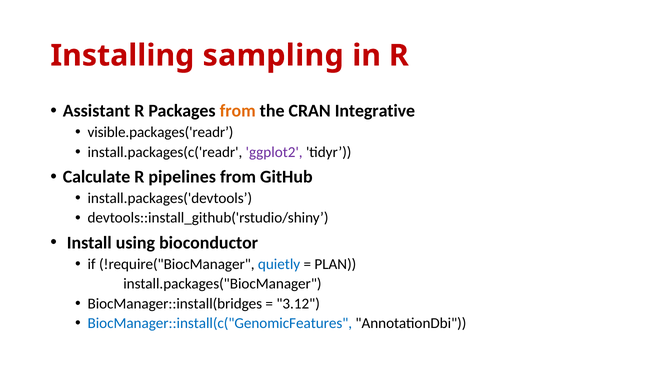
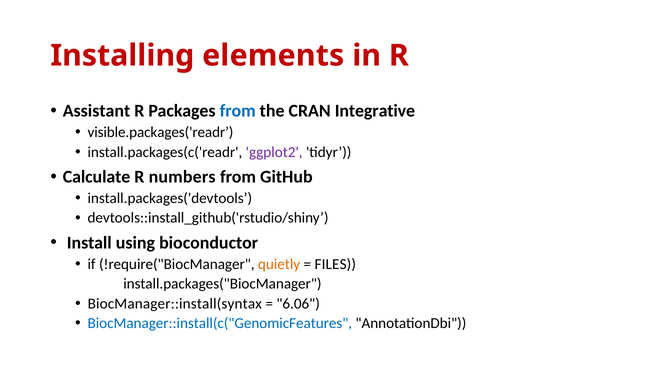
sampling: sampling -> elements (273, 56)
from colour: orange -> blue (238, 111)
pipelines: pipelines -> numbers (182, 177)
quietly colour: blue -> orange (279, 264)
PLAN: PLAN -> FILES (335, 264)
BiocManager::install(bridges: BiocManager::install(bridges -> BiocManager::install(syntax (175, 303)
3.12: 3.12 -> 6.06 (298, 303)
